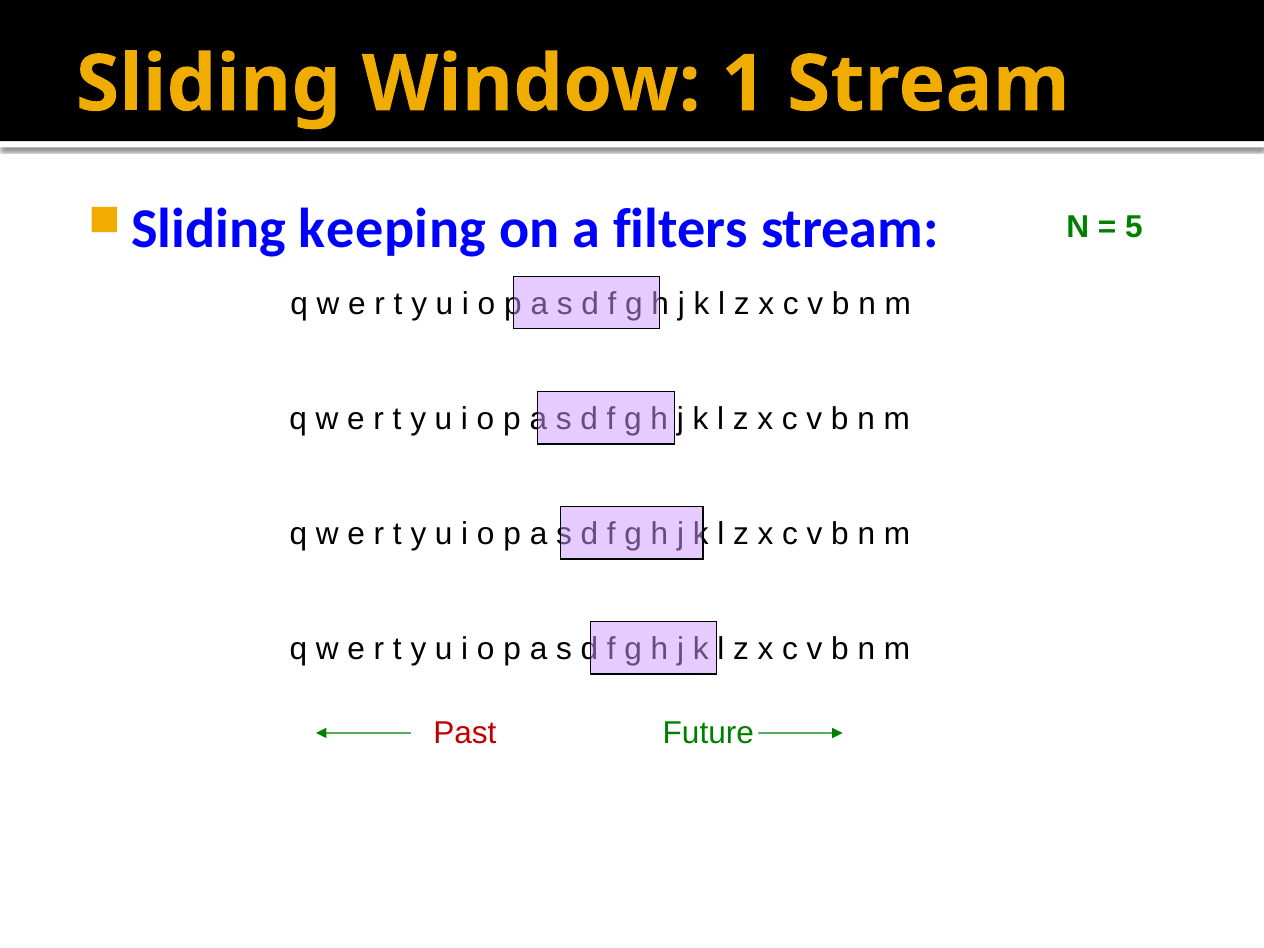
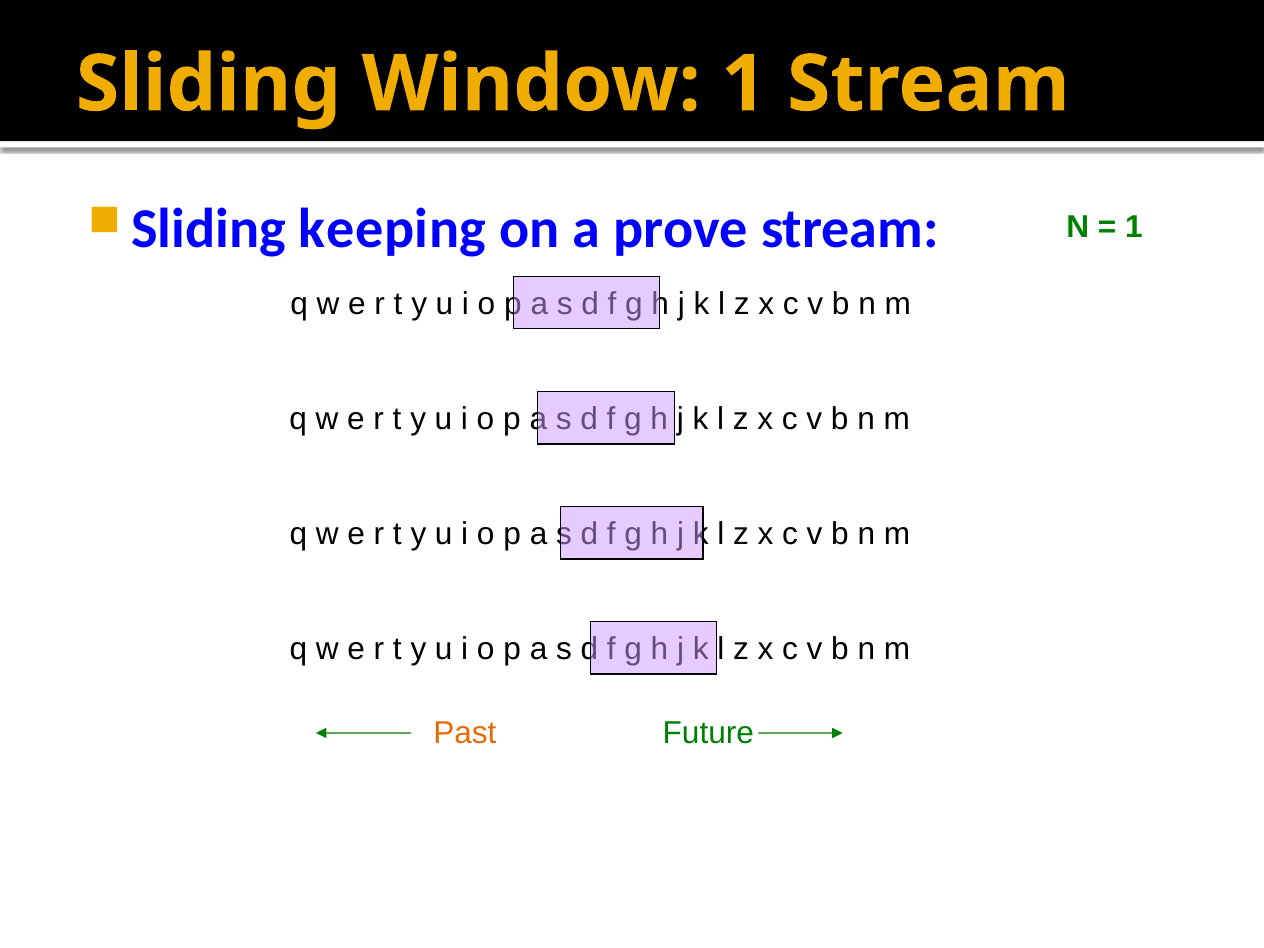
filters: filters -> prove (681, 229)
5: 5 -> 1 (1134, 227)
Past colour: red -> orange (465, 733)
